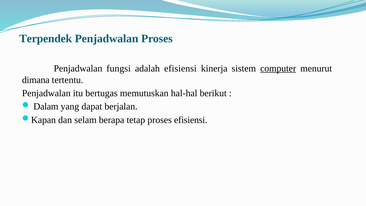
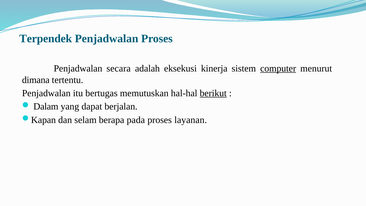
fungsi: fungsi -> secara (119, 68)
adalah efisiensi: efisiensi -> eksekusi (180, 68)
berikut underline: none -> present (213, 93)
tetap: tetap -> pada (136, 120)
proses efisiensi: efisiensi -> layanan (191, 120)
